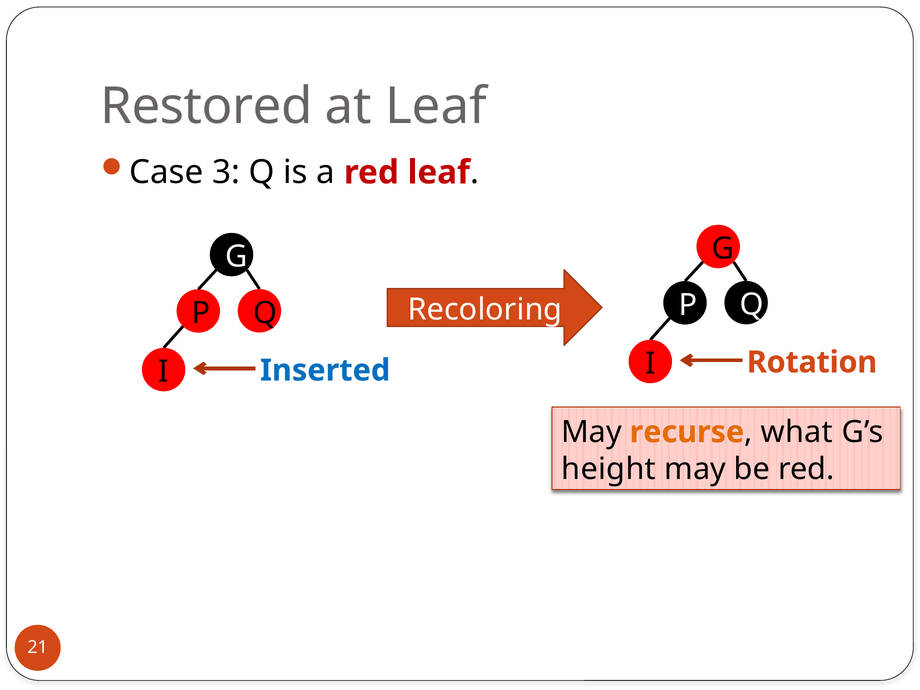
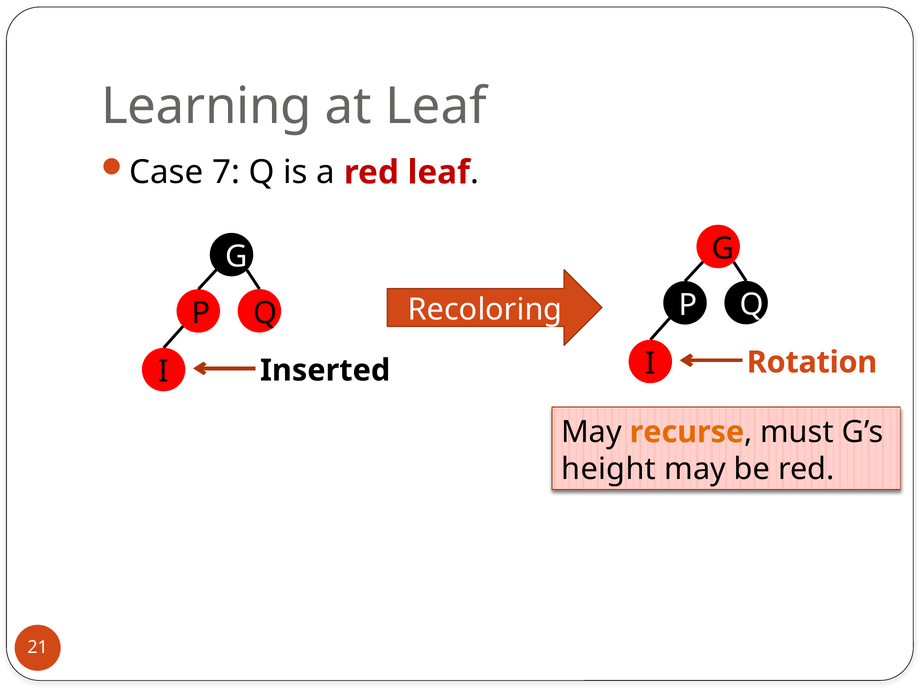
Restored: Restored -> Learning (206, 106)
3: 3 -> 7 (226, 172)
Inserted colour: blue -> black (325, 370)
what: what -> must (797, 432)
